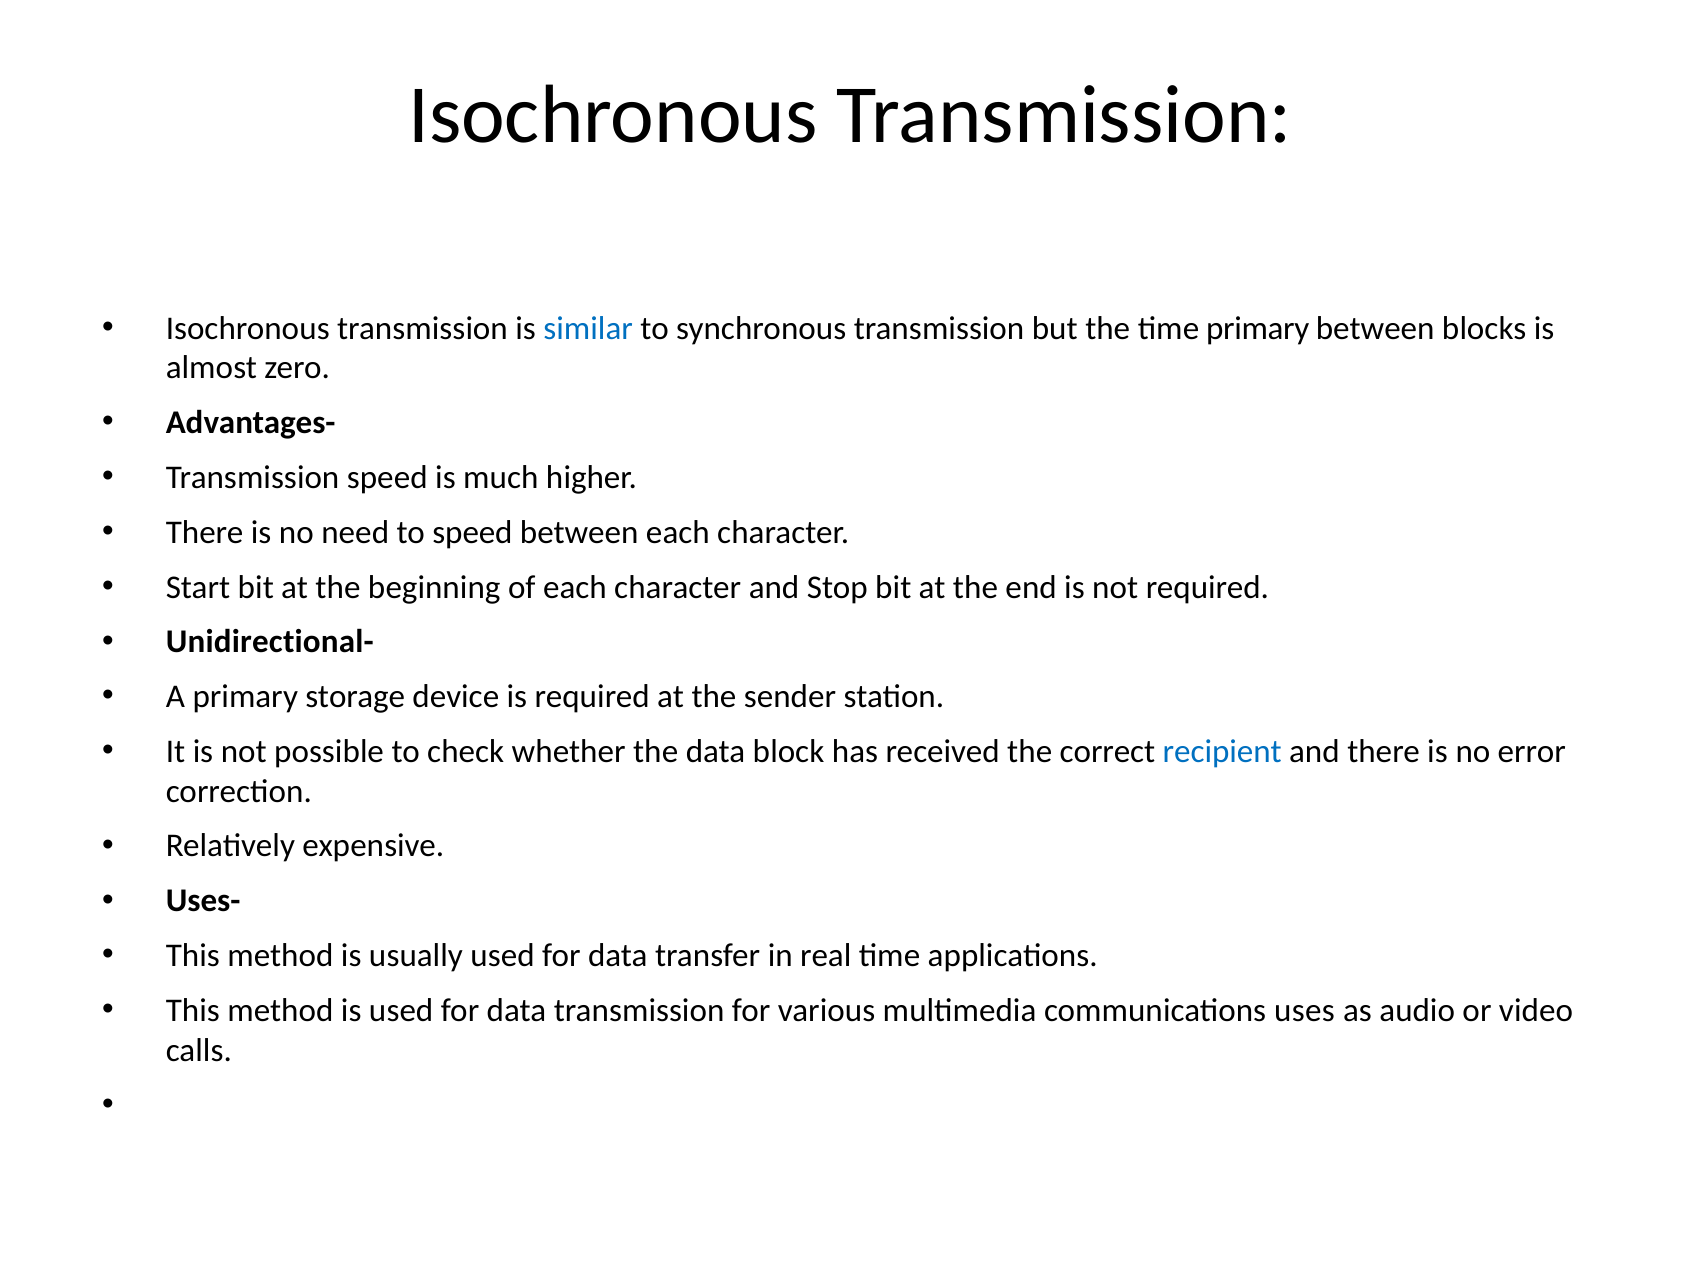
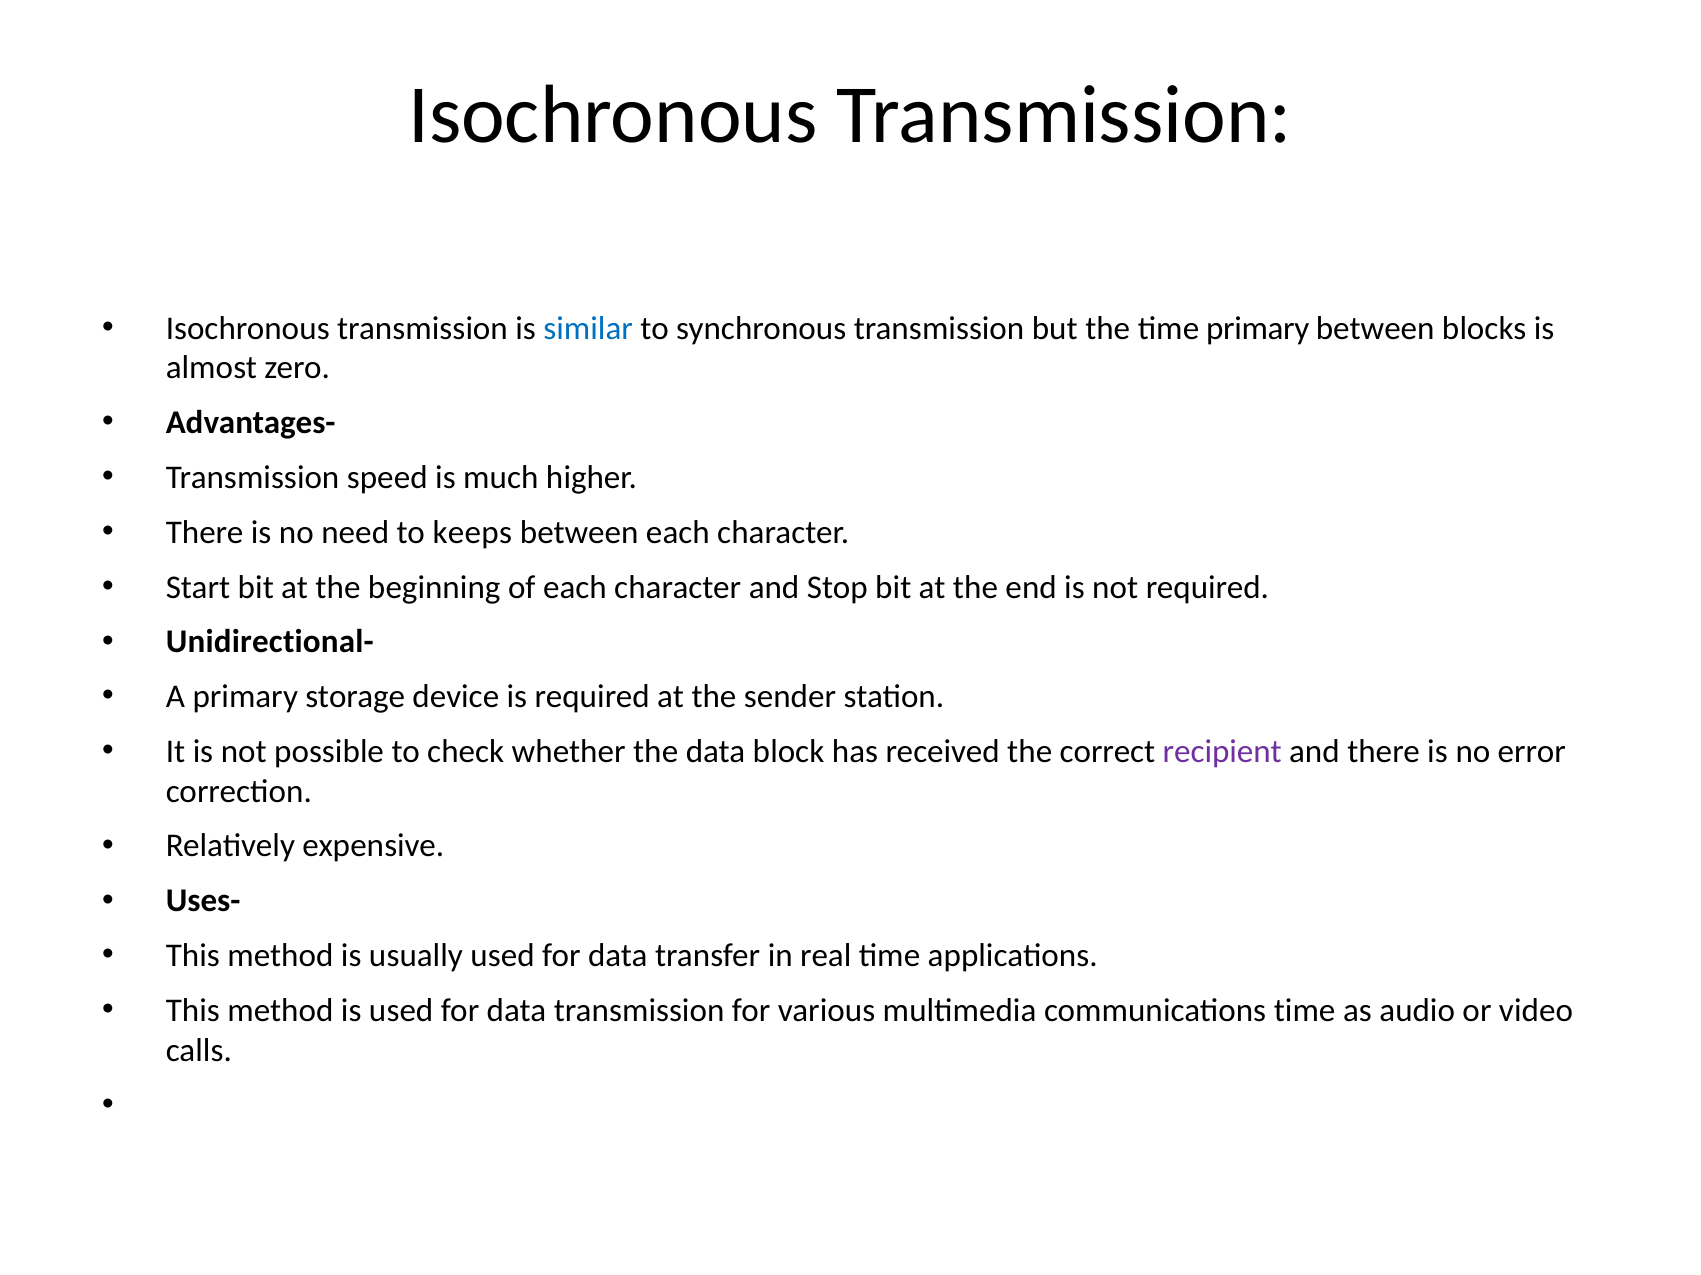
to speed: speed -> keeps (472, 533)
recipient colour: blue -> purple (1222, 752)
communications uses: uses -> time (1305, 1011)
